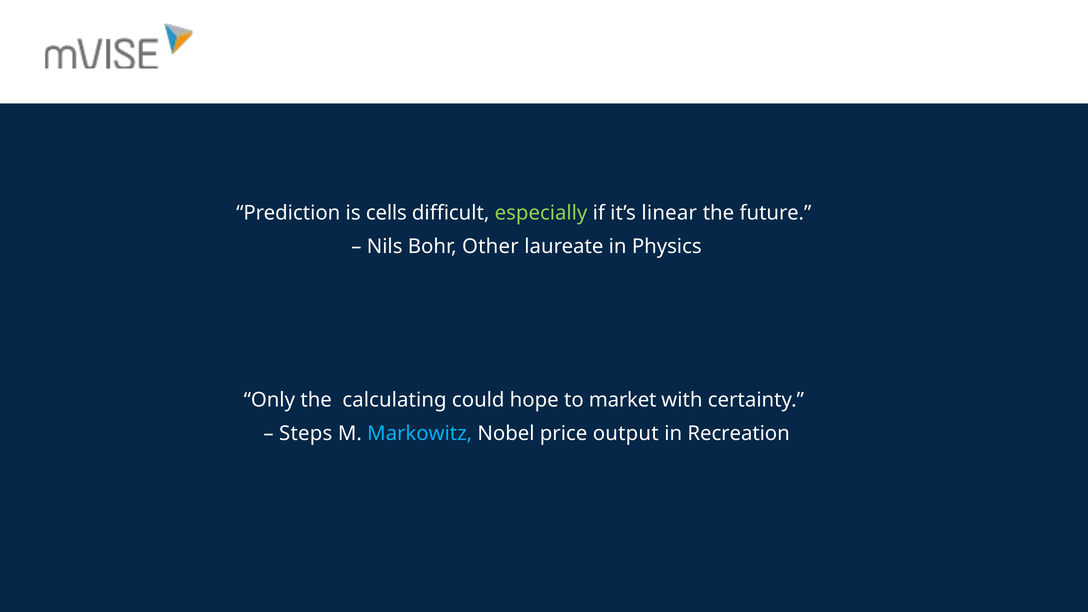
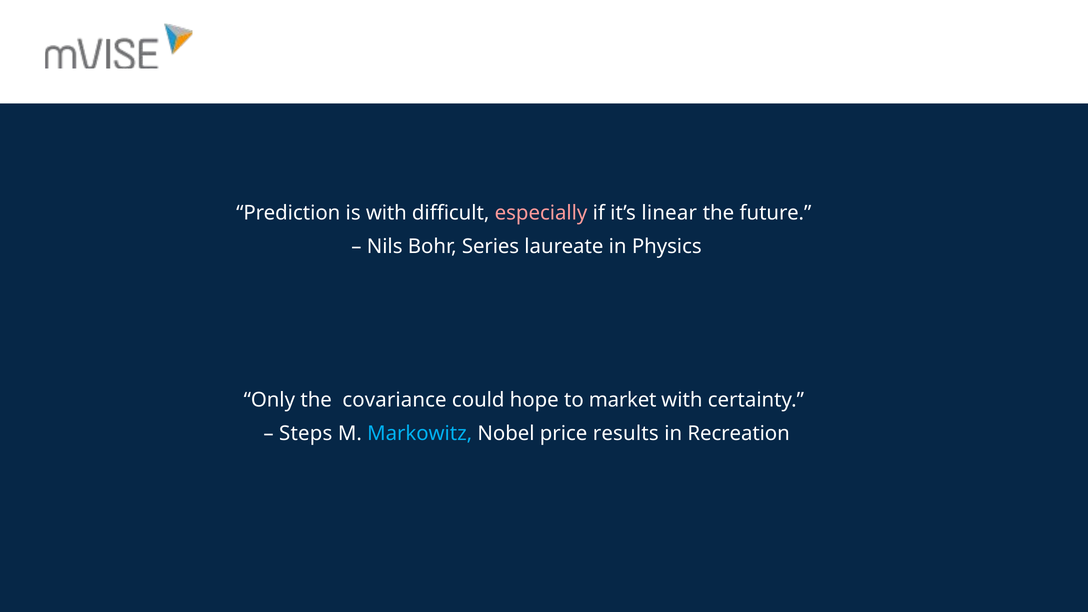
is cells: cells -> with (386, 213)
especially colour: light green -> pink (541, 213)
Other: Other -> Series (491, 246)
calculating: calculating -> covariance (394, 400)
output: output -> results (626, 433)
